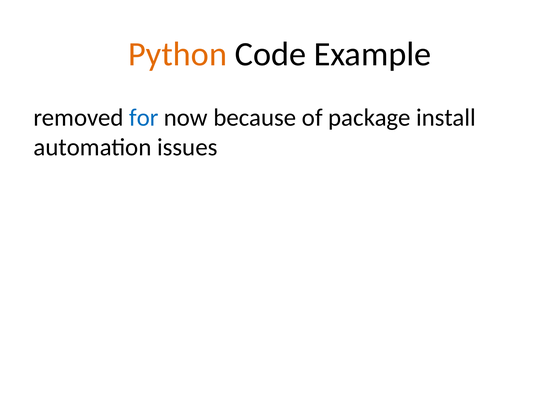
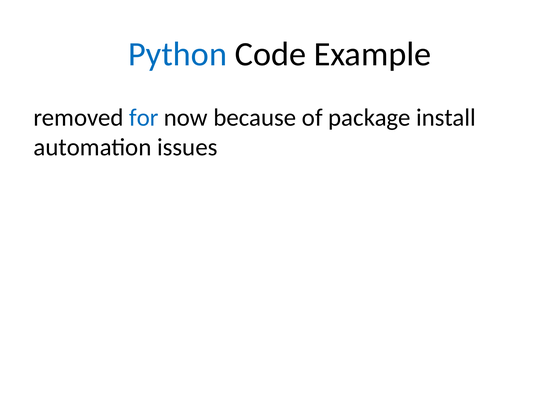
Python colour: orange -> blue (178, 54)
